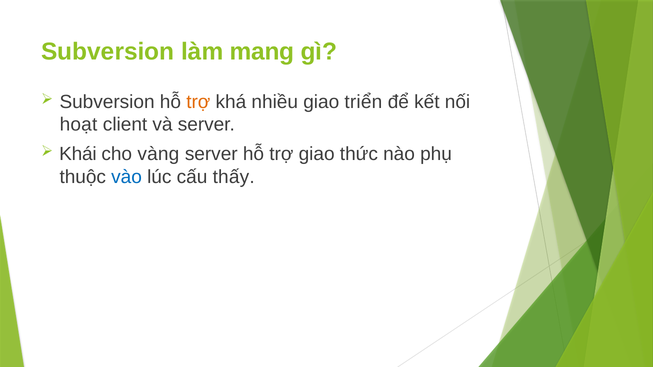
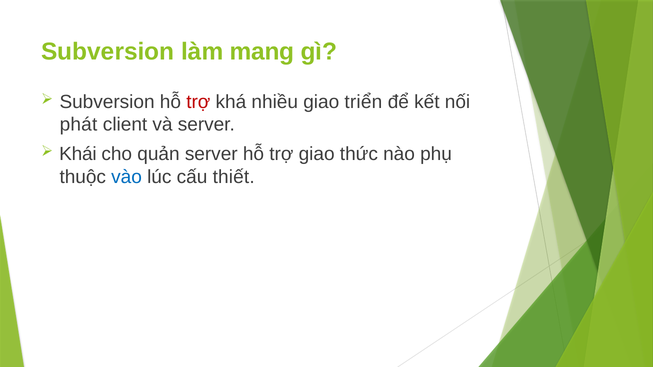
trợ colour: orange -> red (198, 102)
hoạt: hoạt -> phát (78, 125)
vàng: vàng -> quản (158, 154)
thấy: thấy -> thiết (234, 177)
